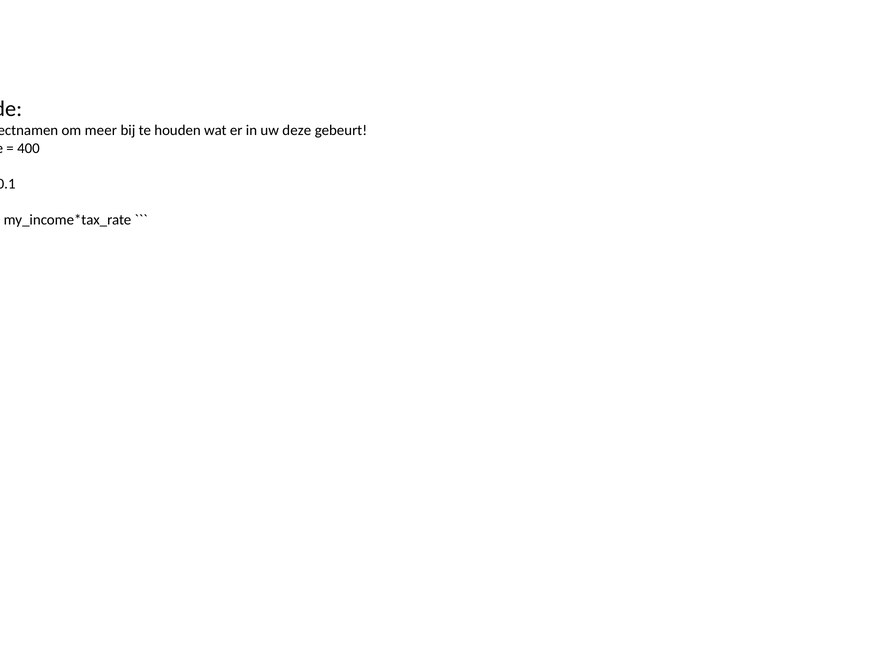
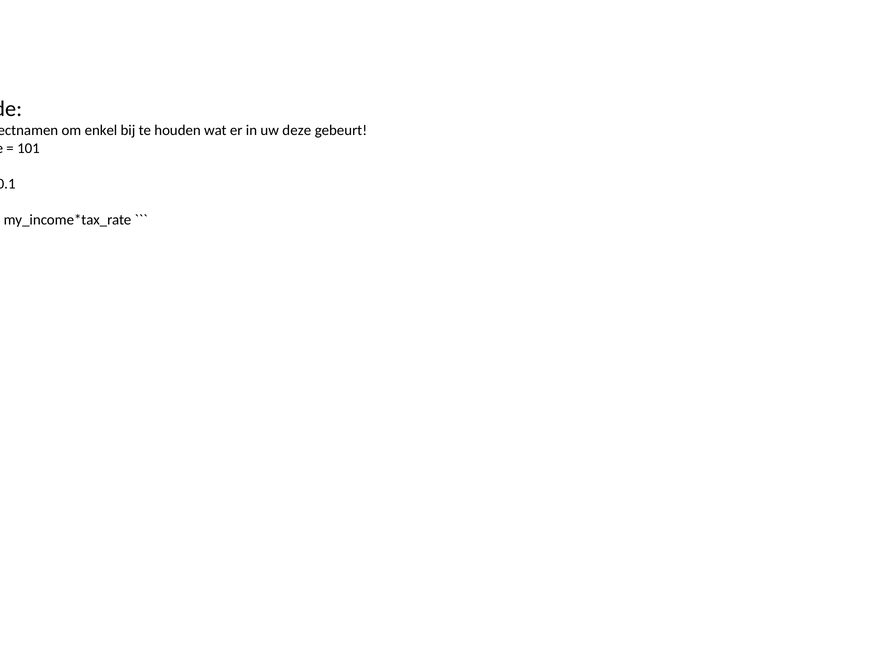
meer: meer -> enkel (101, 131)
400: 400 -> 101 (28, 148)
